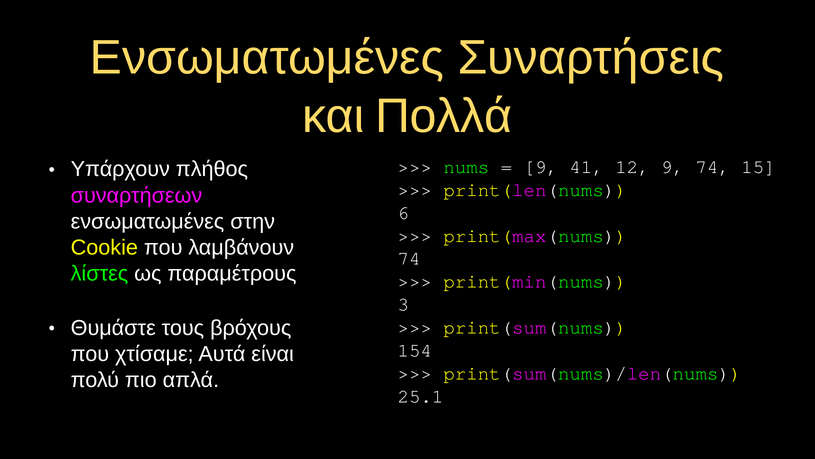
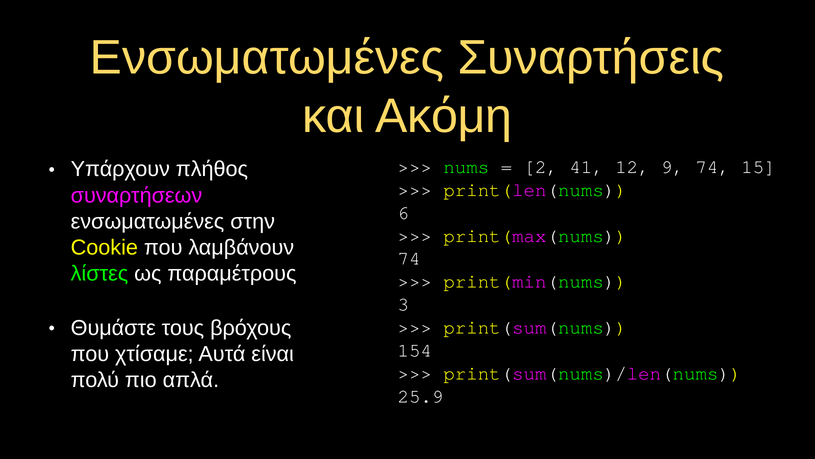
Πολλά: Πολλά -> Ακόμη (444, 116)
9: 9 -> 2 (541, 167)
25.1: 25.1 -> 25.9 (420, 396)
